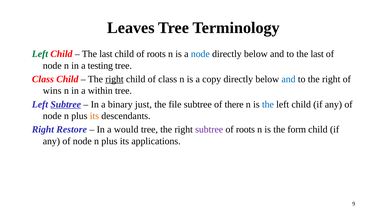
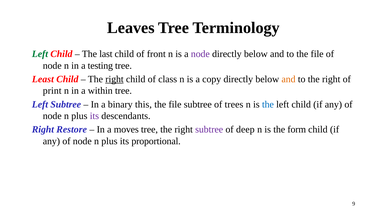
child of roots: roots -> front (156, 54)
node colour: blue -> purple (200, 54)
to the last: last -> file (317, 54)
Class: Class -> Least (43, 79)
and colour: blue -> orange (289, 79)
wins: wins -> print (52, 91)
Subtree underline: present -> none (66, 104)
just: just -> this (143, 104)
there: there -> trees (234, 104)
its colour: orange -> purple (94, 116)
would: would -> moves (126, 129)
roots: roots -> deep (245, 129)
applications: applications -> proportional (156, 141)
